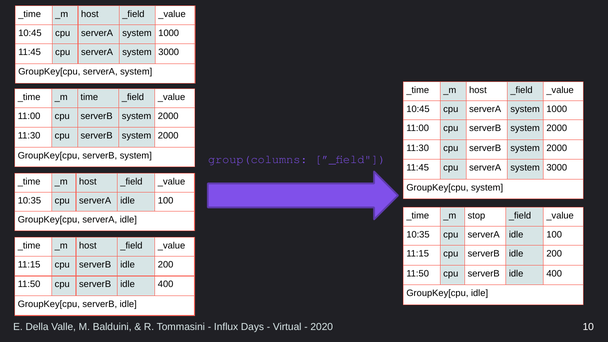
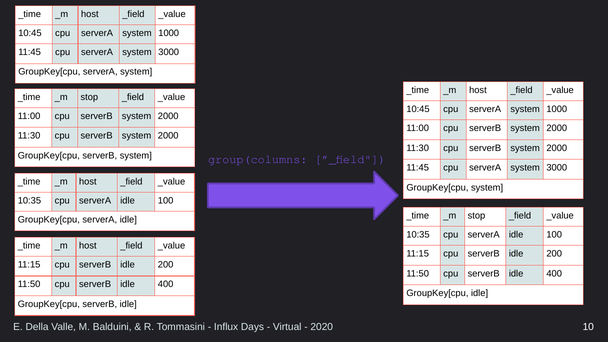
time: time -> stop (89, 97)
